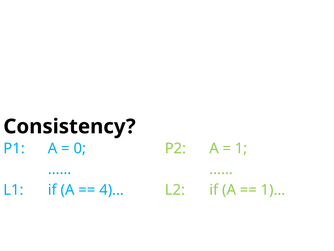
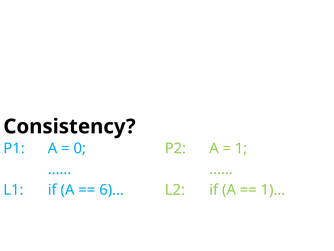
4)…: 4)… -> 6)… (112, 190)
